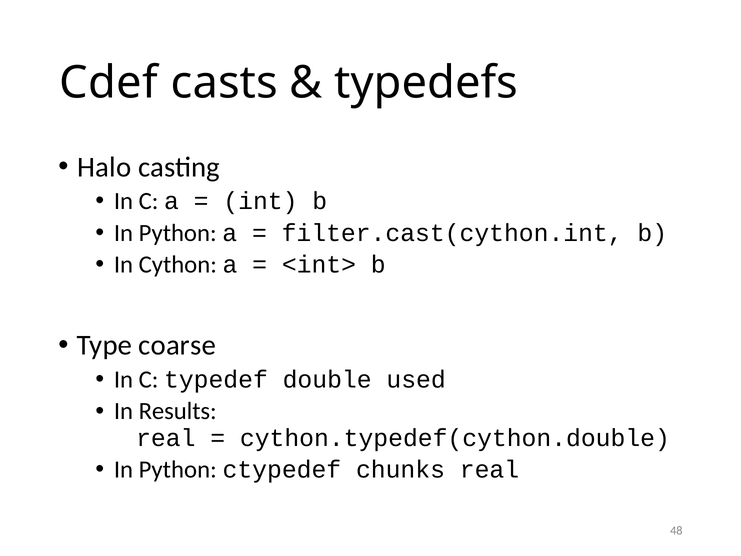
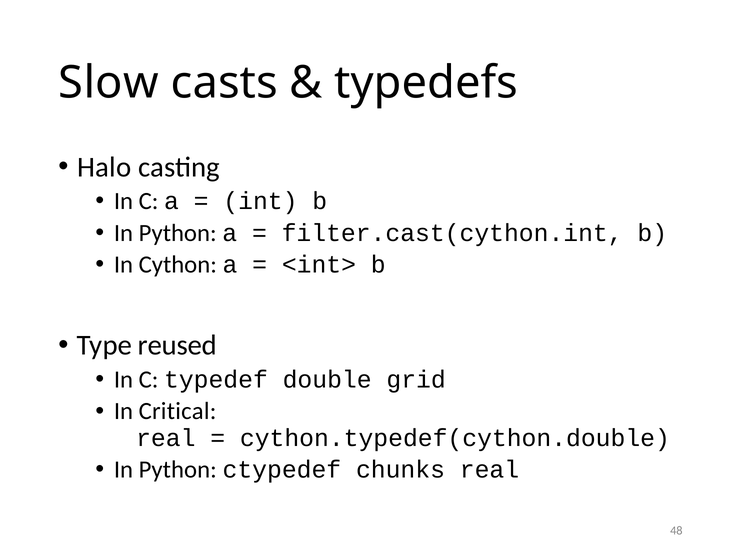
Cdef: Cdef -> Slow (109, 83)
coarse: coarse -> reused (177, 345)
used: used -> grid (416, 379)
Results: Results -> Critical (178, 411)
